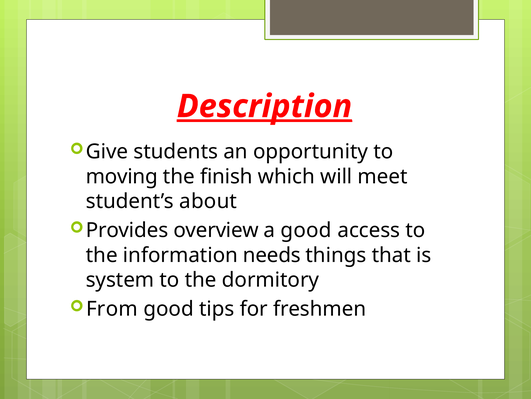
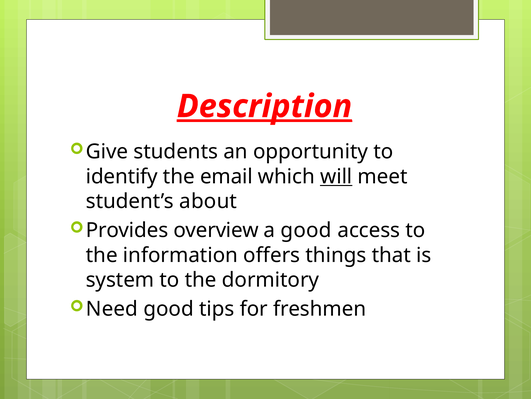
moving: moving -> identify (122, 176)
finish: finish -> email (226, 176)
will underline: none -> present (336, 176)
needs: needs -> offers (272, 255)
From: From -> Need (112, 308)
